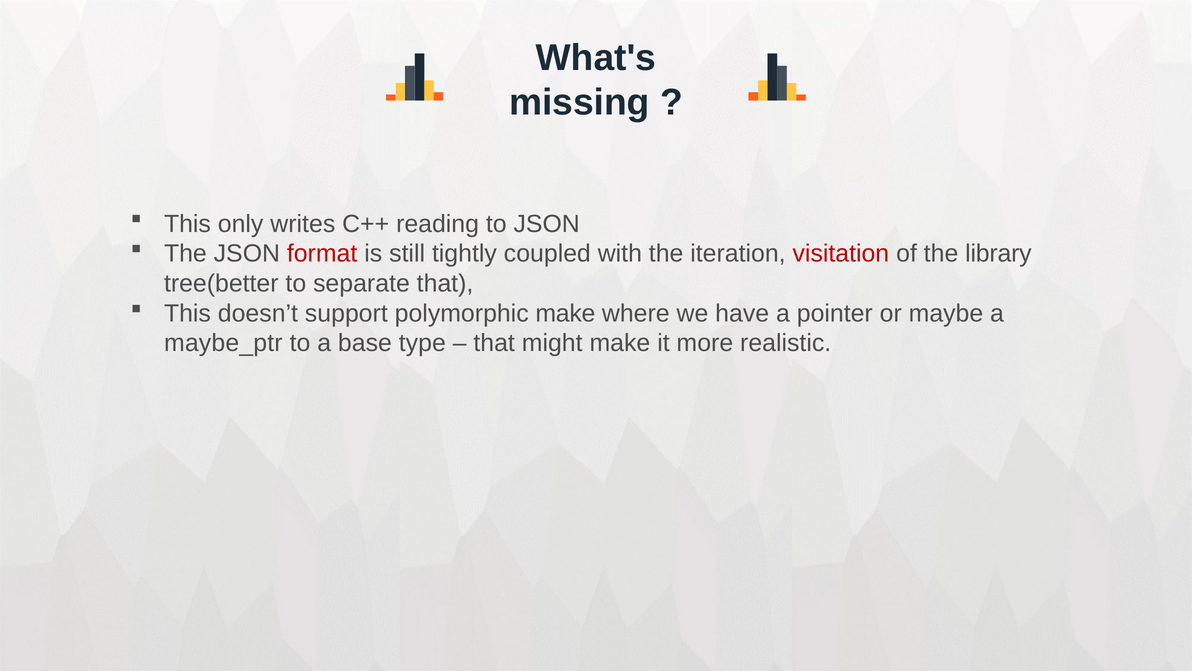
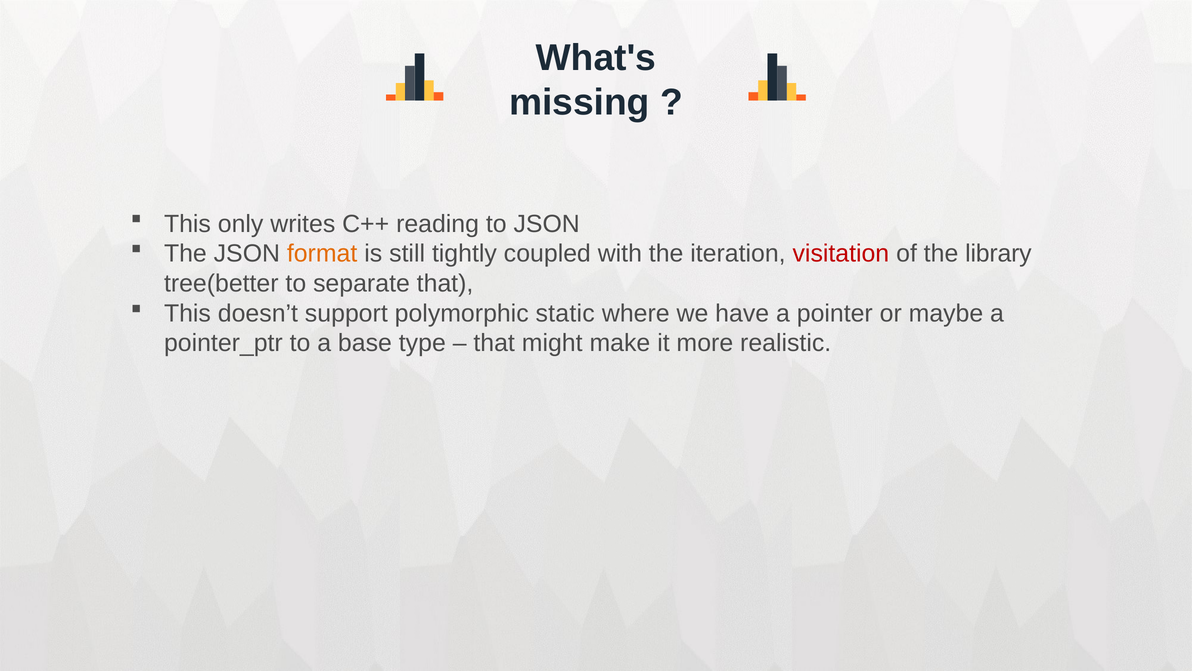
format colour: red -> orange (322, 253)
polymorphic make: make -> static (565, 313)
maybe_ptr: maybe_ptr -> pointer_ptr (223, 343)
